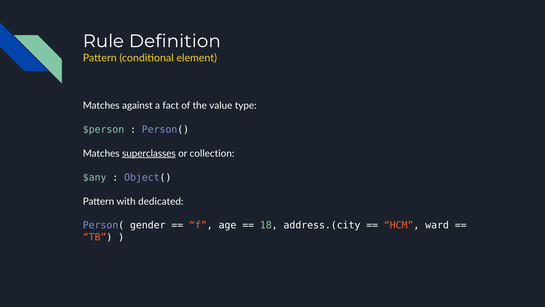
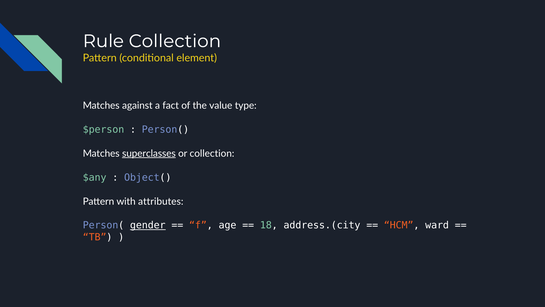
Rule Definition: Definition -> Collection (175, 41)
dedicated: dedicated -> attributes (161, 201)
gender underline: none -> present (148, 225)
